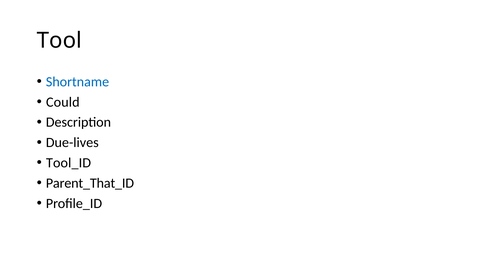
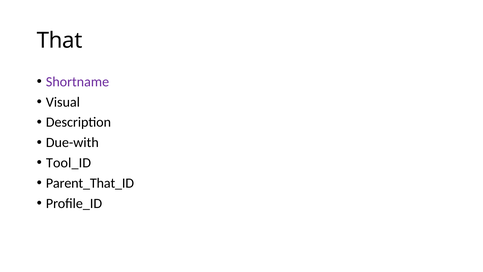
Tool: Tool -> That (60, 41)
Shortname colour: blue -> purple (77, 82)
Could: Could -> Visual (63, 102)
Due-lives: Due-lives -> Due-with (72, 142)
